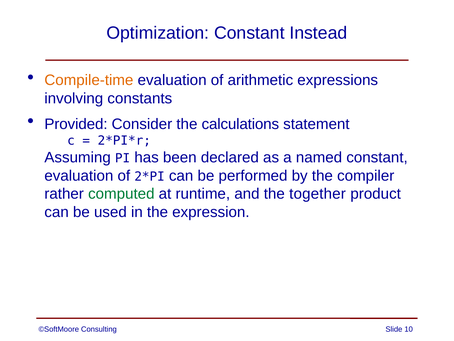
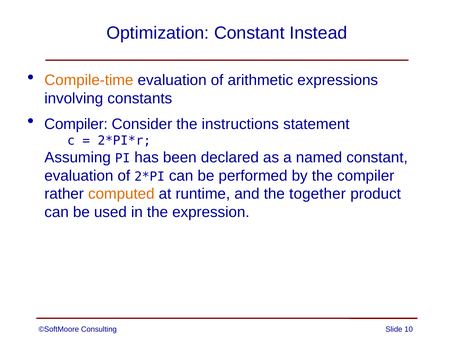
Provided: Provided -> Compiler (76, 124)
calculations: calculations -> instructions (240, 124)
computed colour: green -> orange (121, 194)
